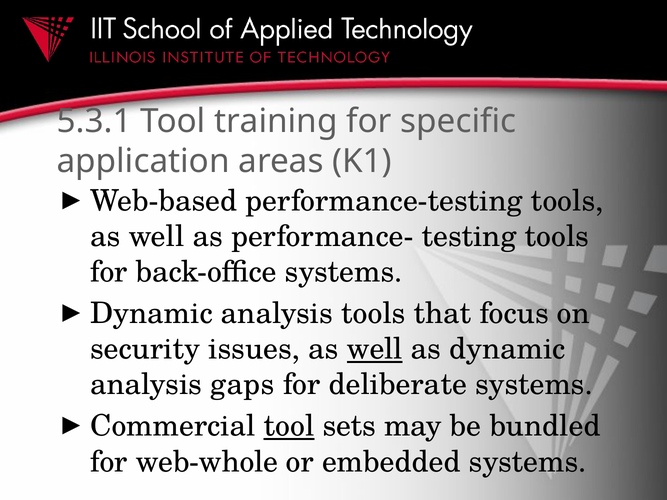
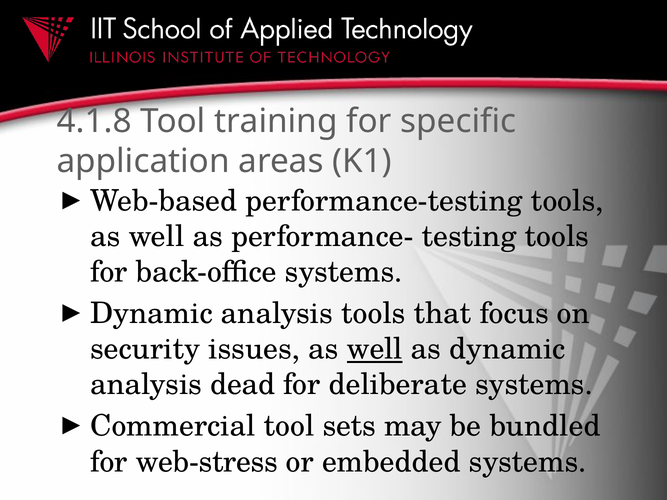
5.3.1: 5.3.1 -> 4.1.8 (94, 121)
gaps: gaps -> dead (243, 385)
tool underline: present -> none (289, 426)
web-whole: web-whole -> web-stress (207, 462)
